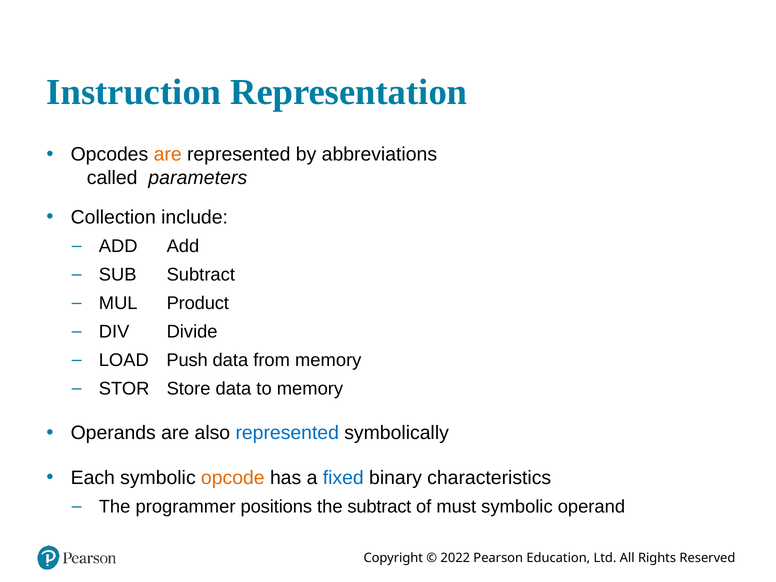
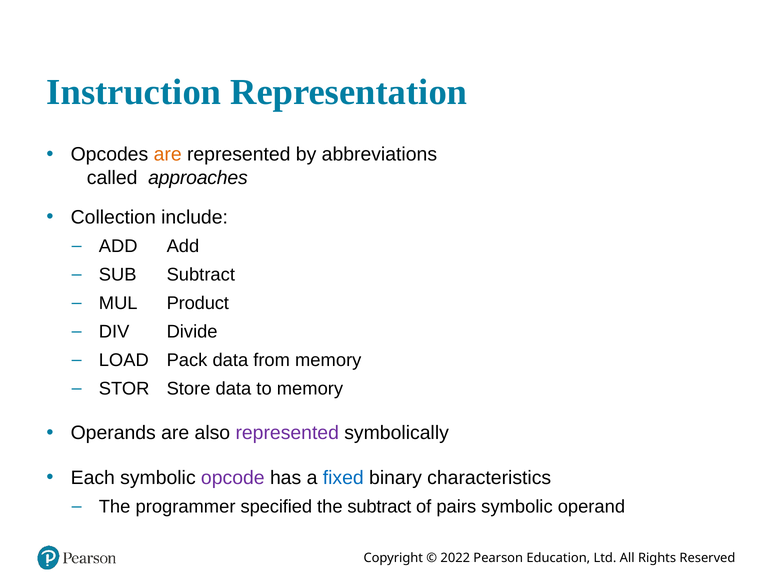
parameters: parameters -> approaches (198, 178)
Push: Push -> Pack (187, 360)
represented colour: blue -> purple (287, 433)
opcode colour: orange -> purple (233, 478)
positions: positions -> specified (276, 507)
must: must -> pairs (456, 507)
